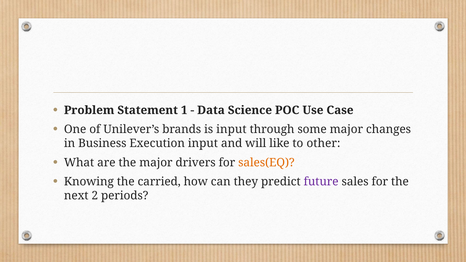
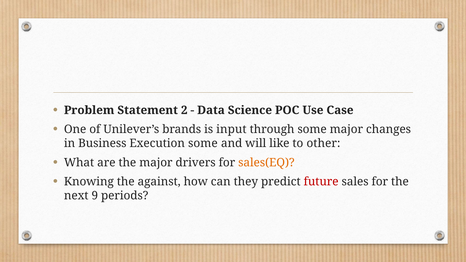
1: 1 -> 2 (184, 110)
Execution input: input -> some (203, 143)
carried: carried -> against (159, 182)
future colour: purple -> red (321, 182)
2: 2 -> 9 (95, 196)
